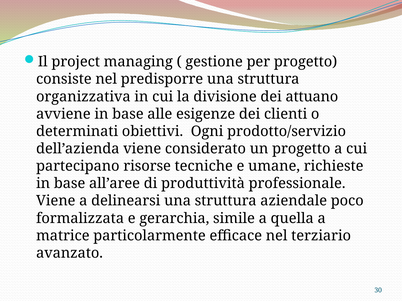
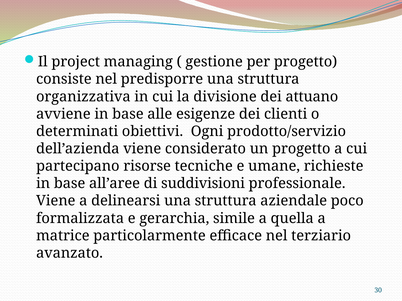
produttività: produttività -> suddivisioni (203, 184)
